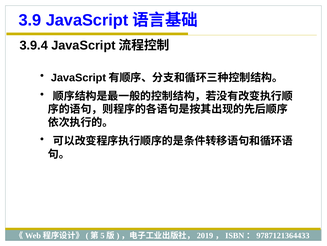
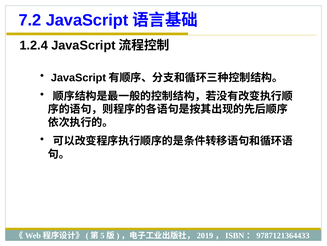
3.9: 3.9 -> 7.2 (30, 20)
3.9.4: 3.9.4 -> 1.2.4 (34, 45)
